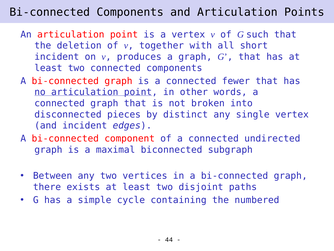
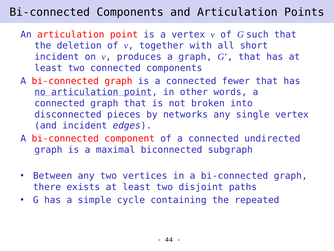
distinct: distinct -> networks (186, 114)
numbered: numbered -> repeated (257, 200)
